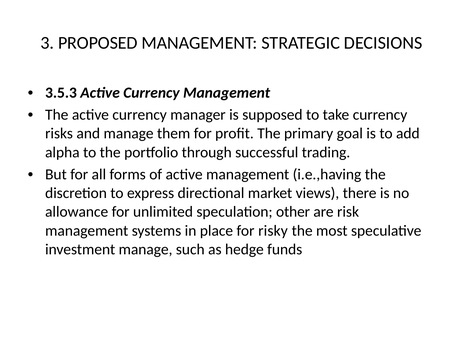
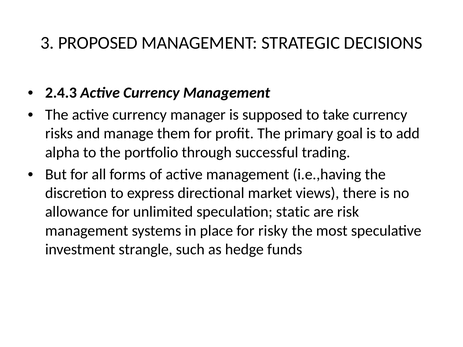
3.5.3: 3.5.3 -> 2.4.3 (61, 93)
other: other -> static (293, 212)
investment manage: manage -> strangle (146, 250)
